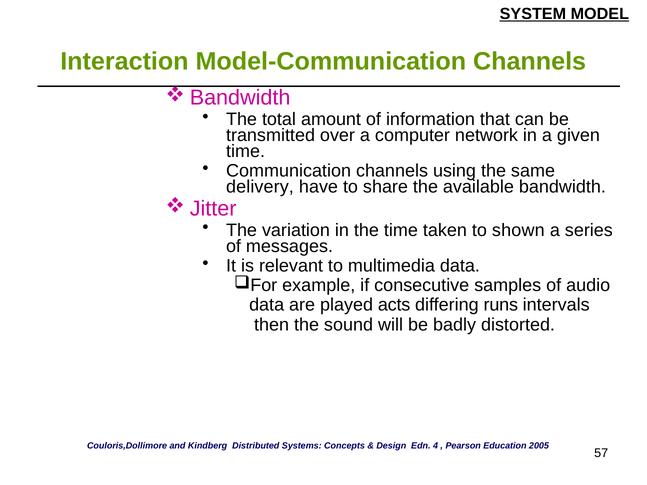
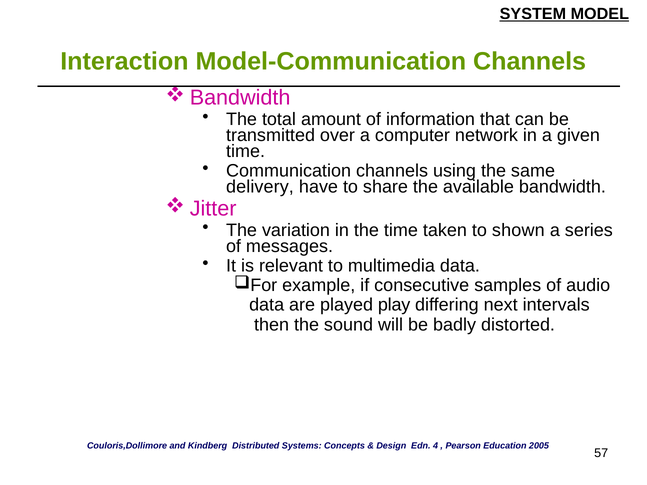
acts: acts -> play (394, 305)
runs: runs -> next (501, 305)
